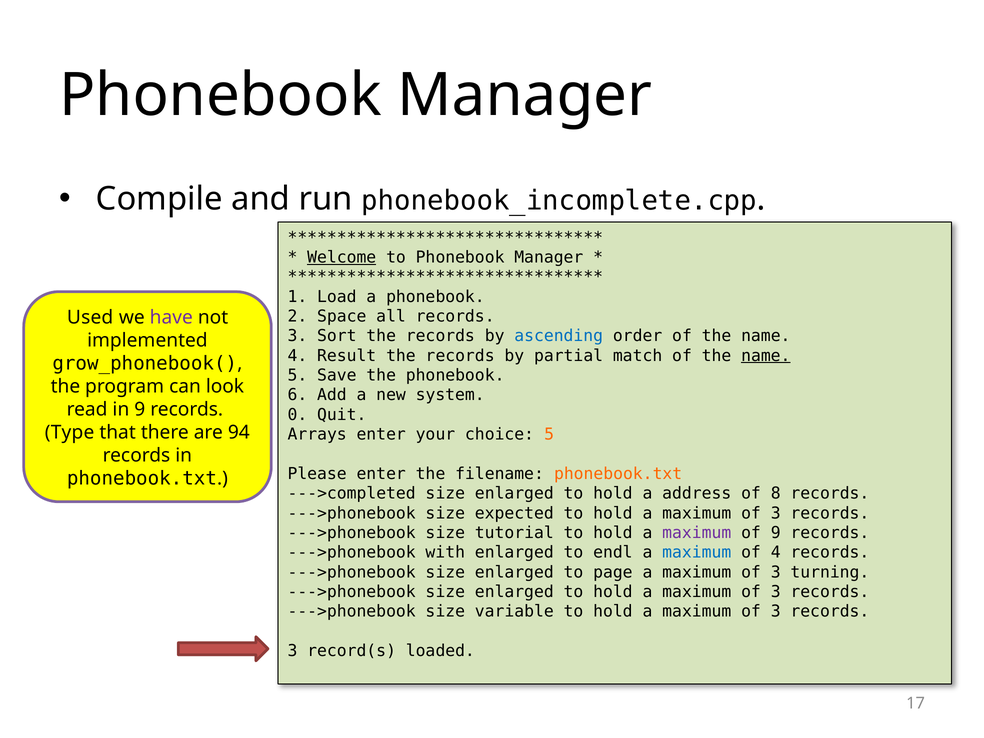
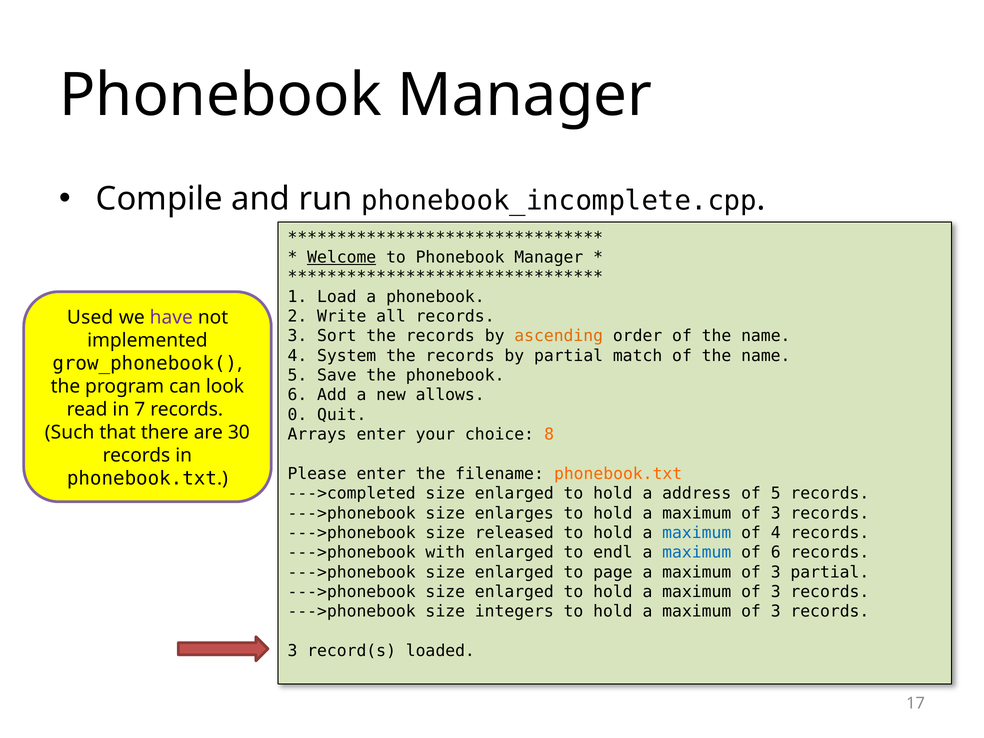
Space: Space -> Write (342, 316)
ascending colour: blue -> orange (559, 336)
Result: Result -> System (347, 356)
name underline: present -> none (766, 356)
system: system -> allows (450, 395)
in 9: 9 -> 7 (140, 410)
Type: Type -> Such (70, 432)
94: 94 -> 30 (239, 432)
choice 5: 5 -> 8 (549, 434)
of 8: 8 -> 5 (776, 493)
expected: expected -> enlarges (514, 513)
tutorial: tutorial -> released (514, 533)
maximum colour: purple -> blue (697, 533)
of 9: 9 -> 4 (776, 533)
of 4: 4 -> 6 (776, 552)
3 turning: turning -> partial (830, 572)
variable: variable -> integers (514, 612)
